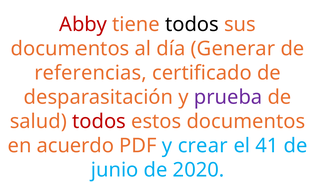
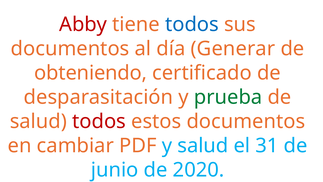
todos colour: black -> blue (192, 24)
referencias: referencias -> obteniendo (91, 73)
prueba colour: purple -> green (228, 97)
acuerdo: acuerdo -> cambiar (75, 146)
y crear: crear -> salud (203, 146)
41: 41 -> 31 (267, 146)
